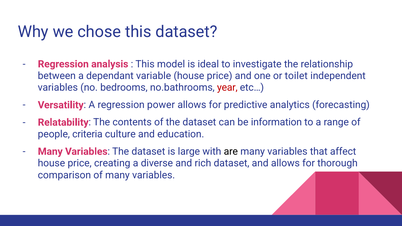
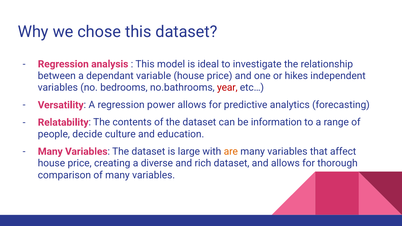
toilet: toilet -> hikes (296, 76)
criteria: criteria -> decide (87, 134)
are colour: black -> orange (231, 152)
